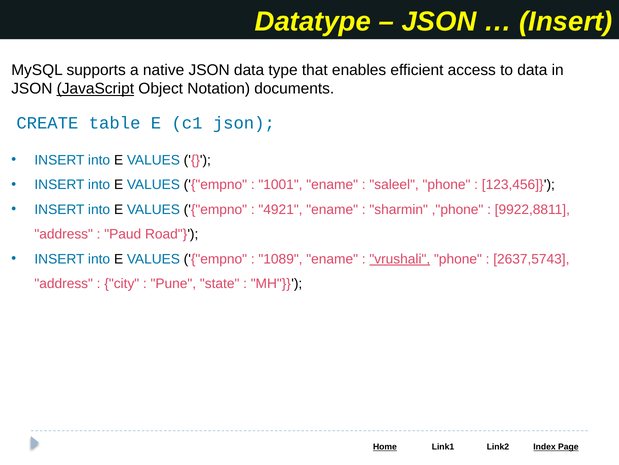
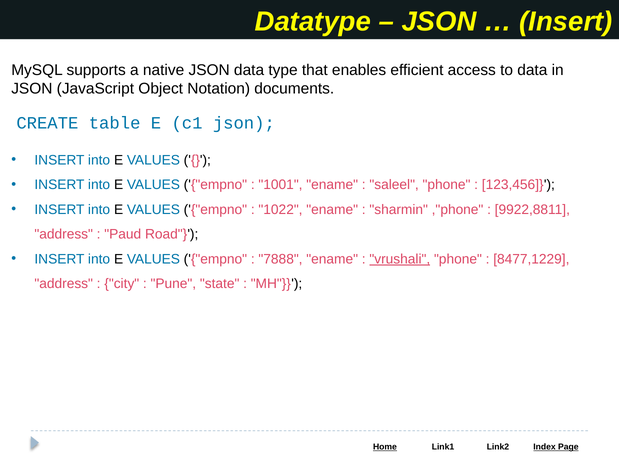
JavaScript underline: present -> none (95, 89)
4921: 4921 -> 1022 (281, 209)
1089: 1089 -> 7888 (281, 259)
2637,5743: 2637,5743 -> 8477,1229 (531, 259)
